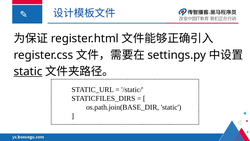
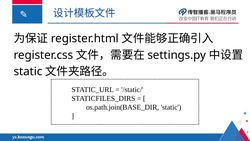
static underline: present -> none (28, 71)
